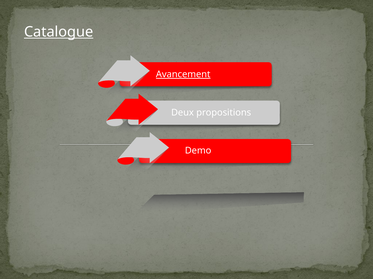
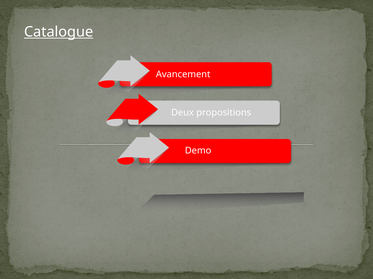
Avancement underline: present -> none (183, 75)
